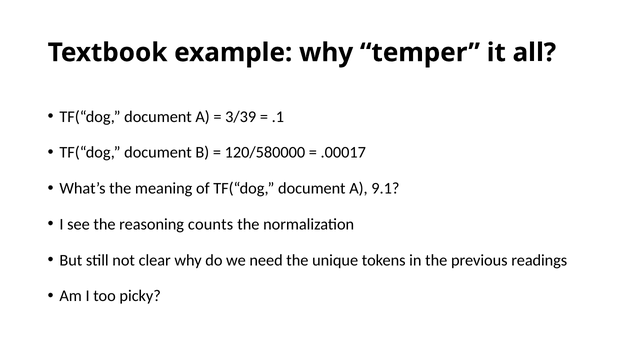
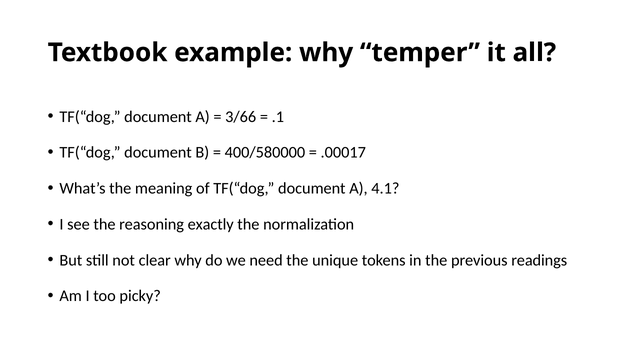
3/39: 3/39 -> 3/66 (241, 117)
120/580000: 120/580000 -> 400/580000 (265, 153)
9.1: 9.1 -> 4.1 (385, 188)
counts: counts -> exactly (211, 224)
